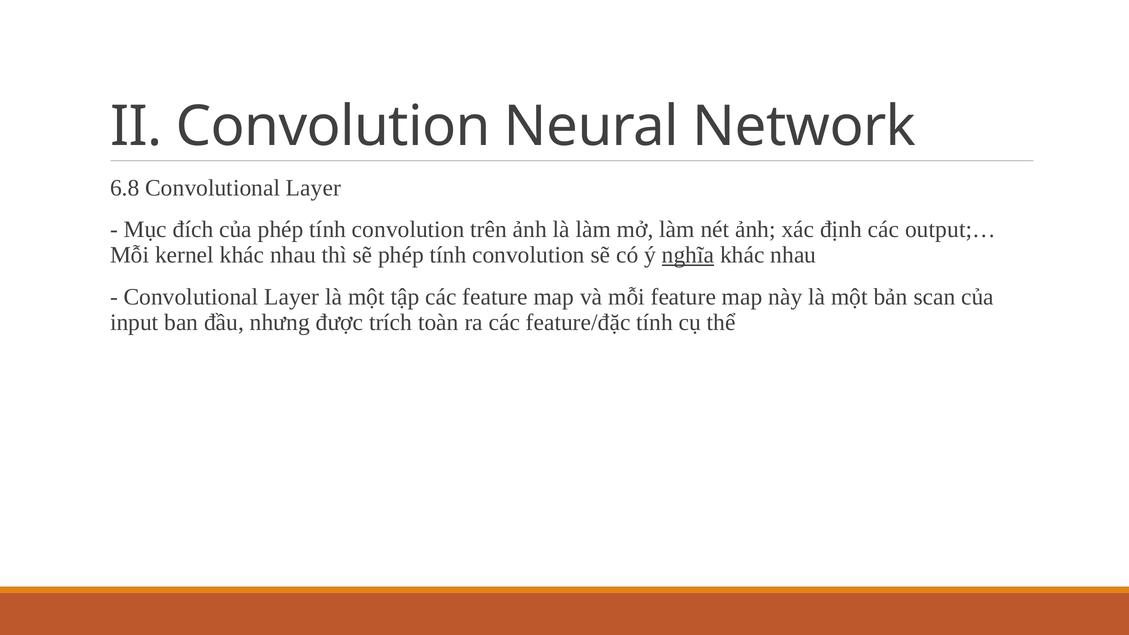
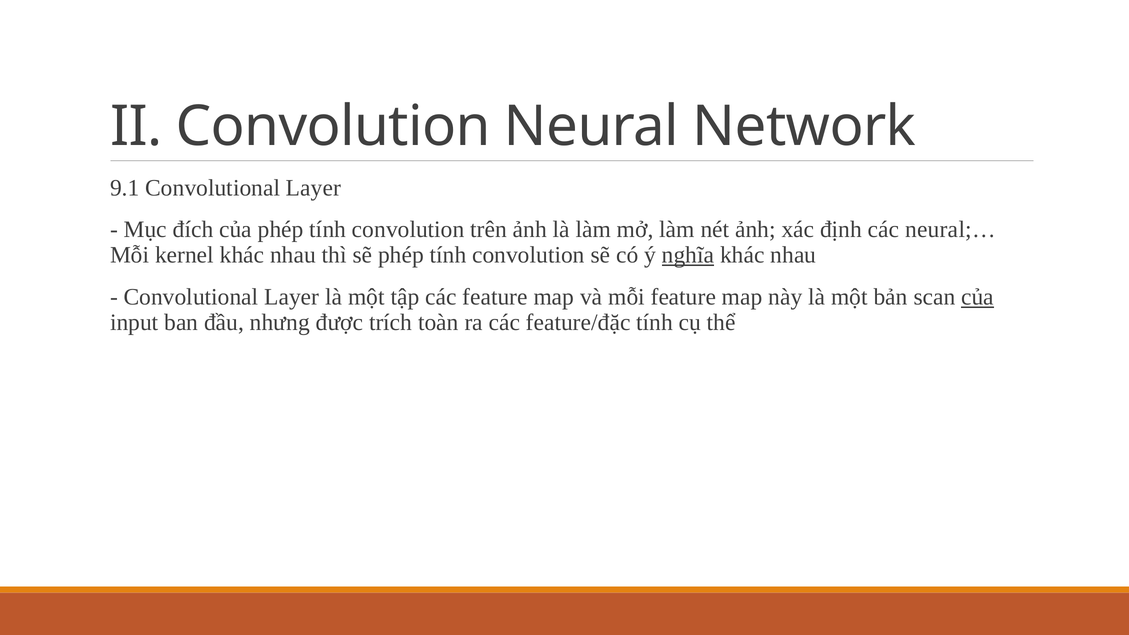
6.8: 6.8 -> 9.1 (125, 188)
output;…: output;… -> neural;… (950, 230)
của underline: none -> present (978, 297)
